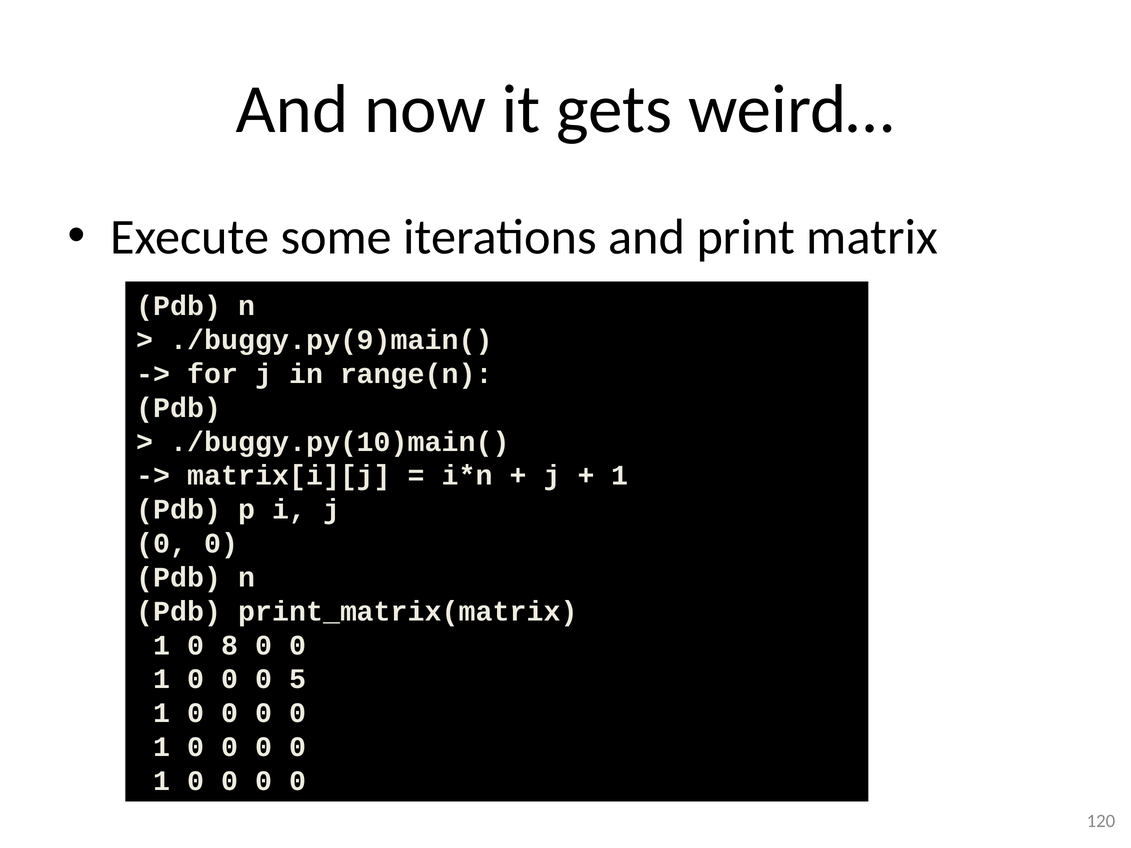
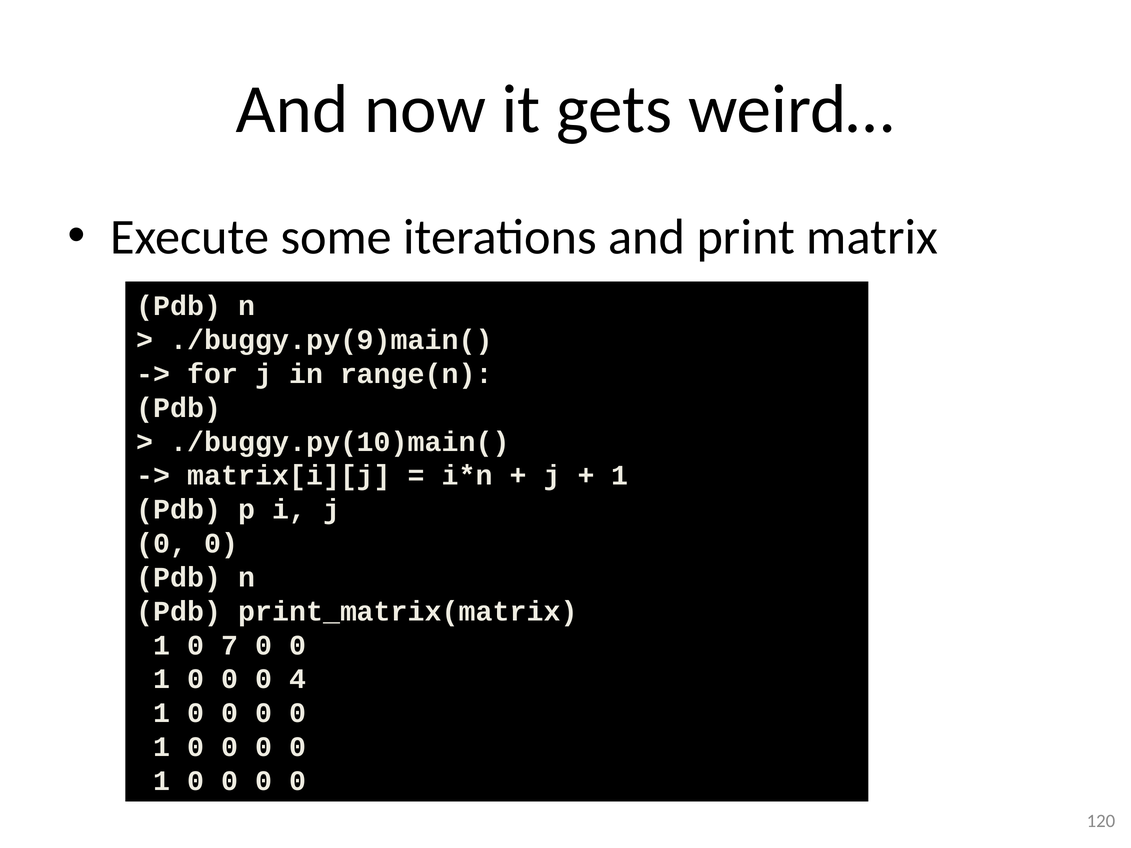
8: 8 -> 7 (230, 645)
5: 5 -> 4 (298, 679)
